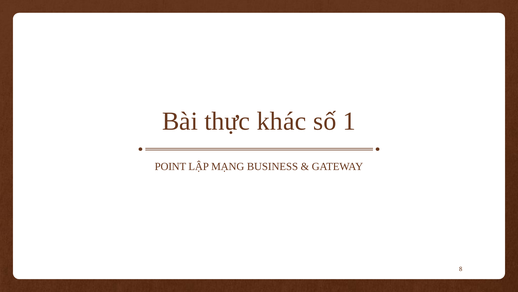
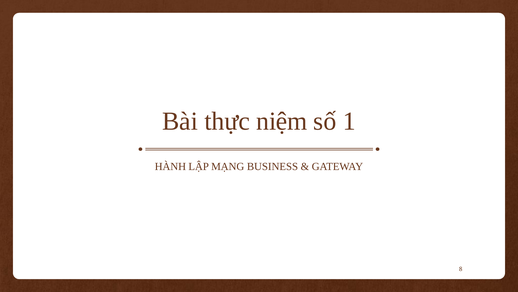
khác: khác -> niệm (282, 121)
POINT: POINT -> HÀNH (170, 166)
